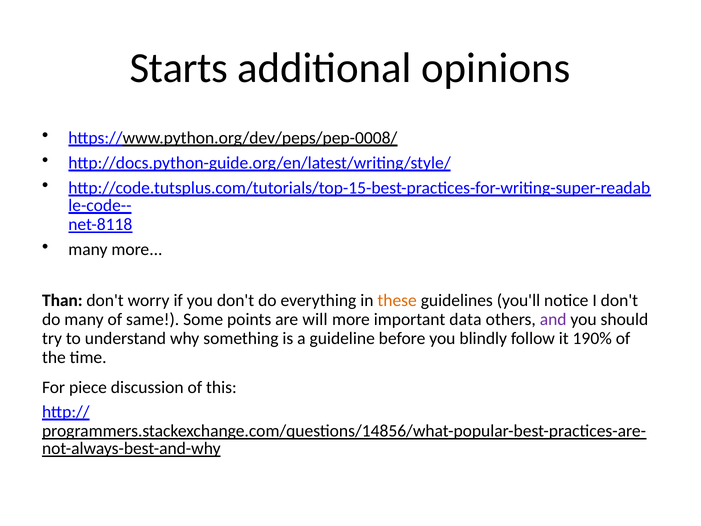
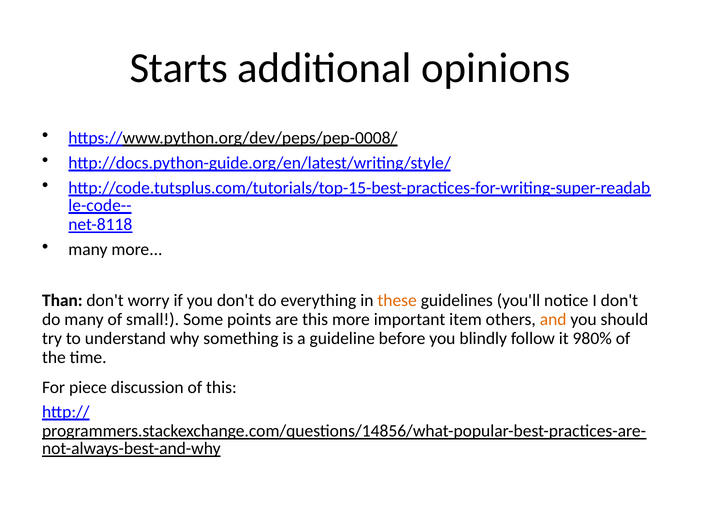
same: same -> small (153, 319)
are will: will -> this (315, 319)
data: data -> item (466, 319)
and colour: purple -> orange (553, 319)
190%: 190% -> 980% (592, 338)
